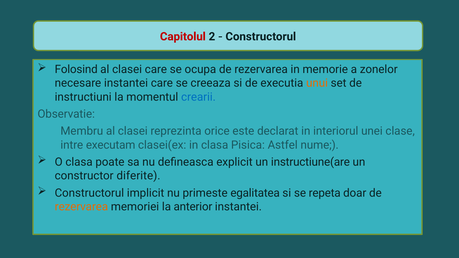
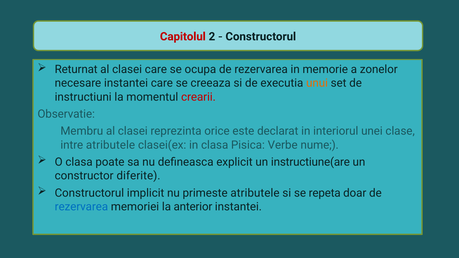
Folosind: Folosind -> Returnat (76, 70)
crearii colour: blue -> red (198, 97)
intre executam: executam -> atributele (111, 145)
Astfel: Astfel -> Verbe (283, 145)
primeste egalitatea: egalitatea -> atributele (255, 193)
rezervarea colour: orange -> blue (81, 207)
